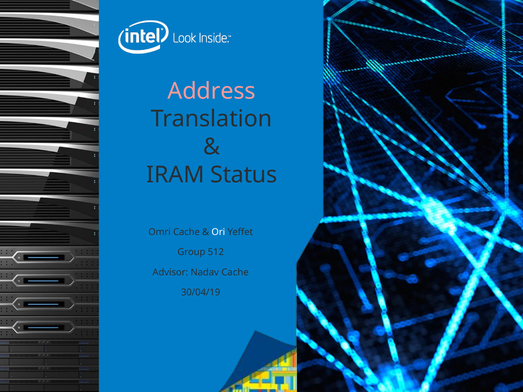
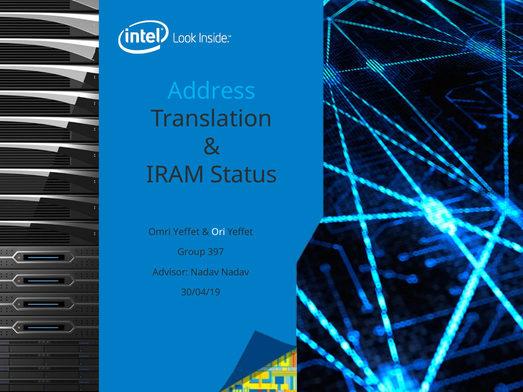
Address colour: pink -> light blue (212, 91)
Omri Cache: Cache -> Yeffet (186, 232)
512: 512 -> 397 (216, 252)
Nadav Cache: Cache -> Nadav (235, 272)
